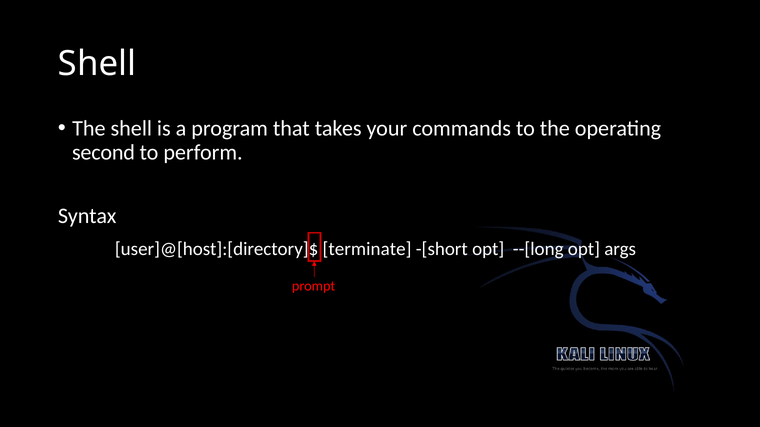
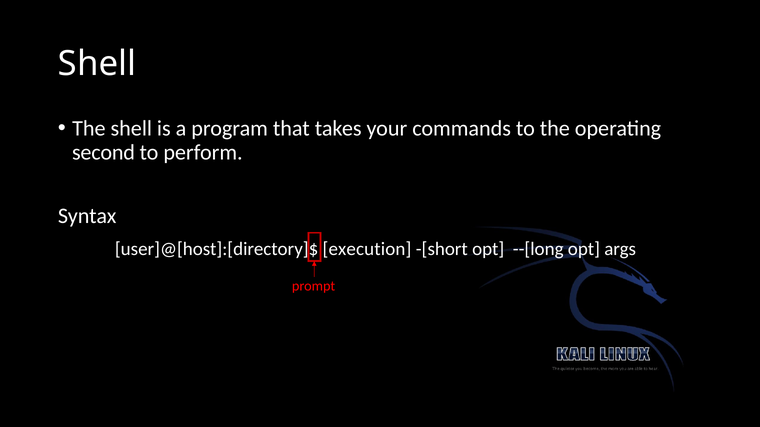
terminate: terminate -> execution (367, 249)
